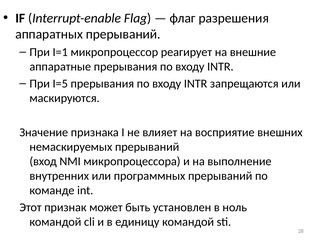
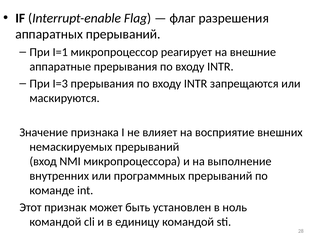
I=5: I=5 -> I=3 (60, 84)
